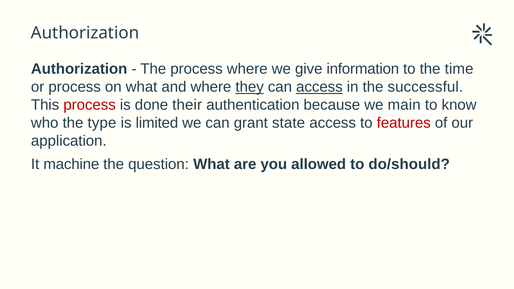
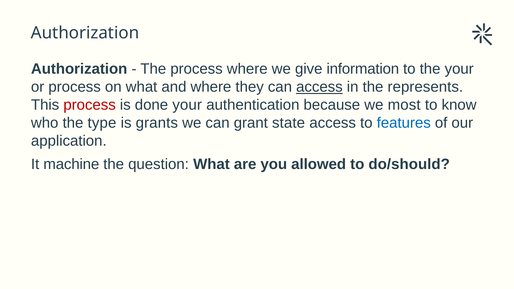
the time: time -> your (459, 69)
they underline: present -> none (250, 87)
successful: successful -> represents (425, 87)
done their: their -> your (187, 105)
main: main -> most (404, 105)
limited: limited -> grants (157, 123)
features colour: red -> blue (404, 123)
